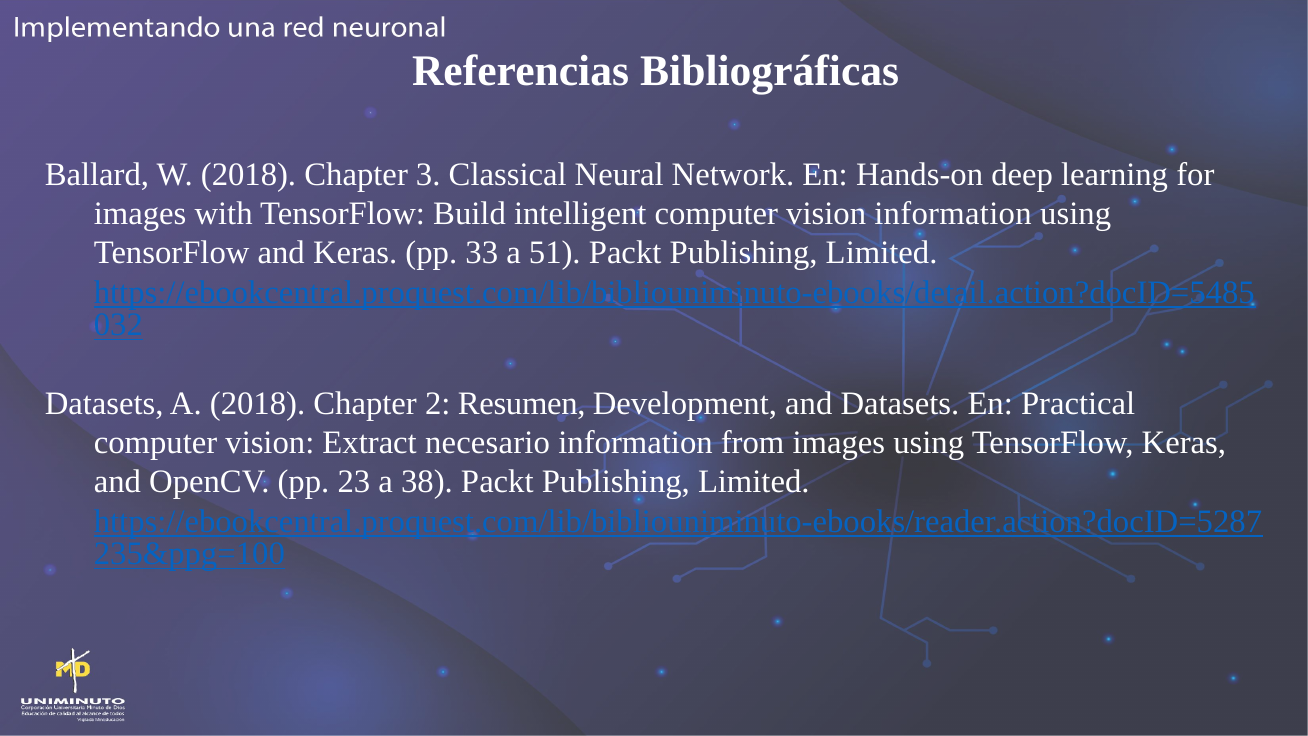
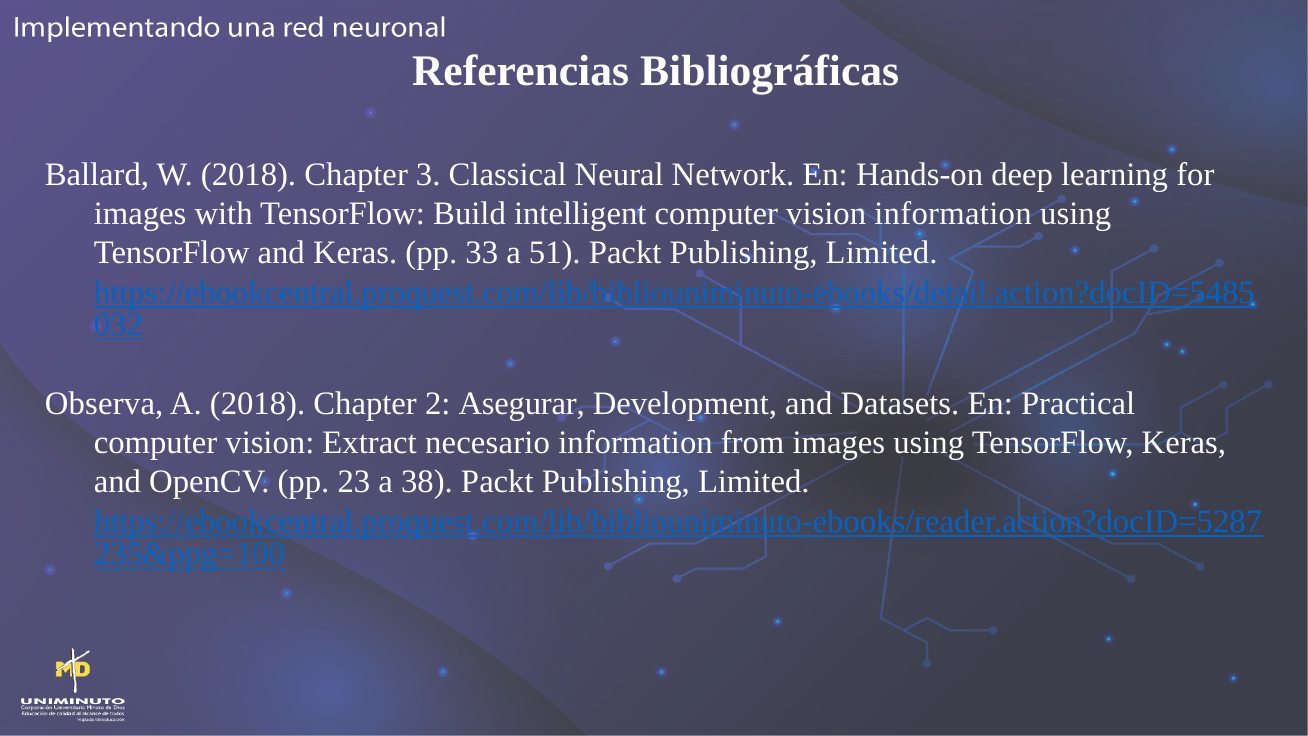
Datasets: Datasets -> Observa (104, 403)
Resumen: Resumen -> Asegurar (522, 403)
